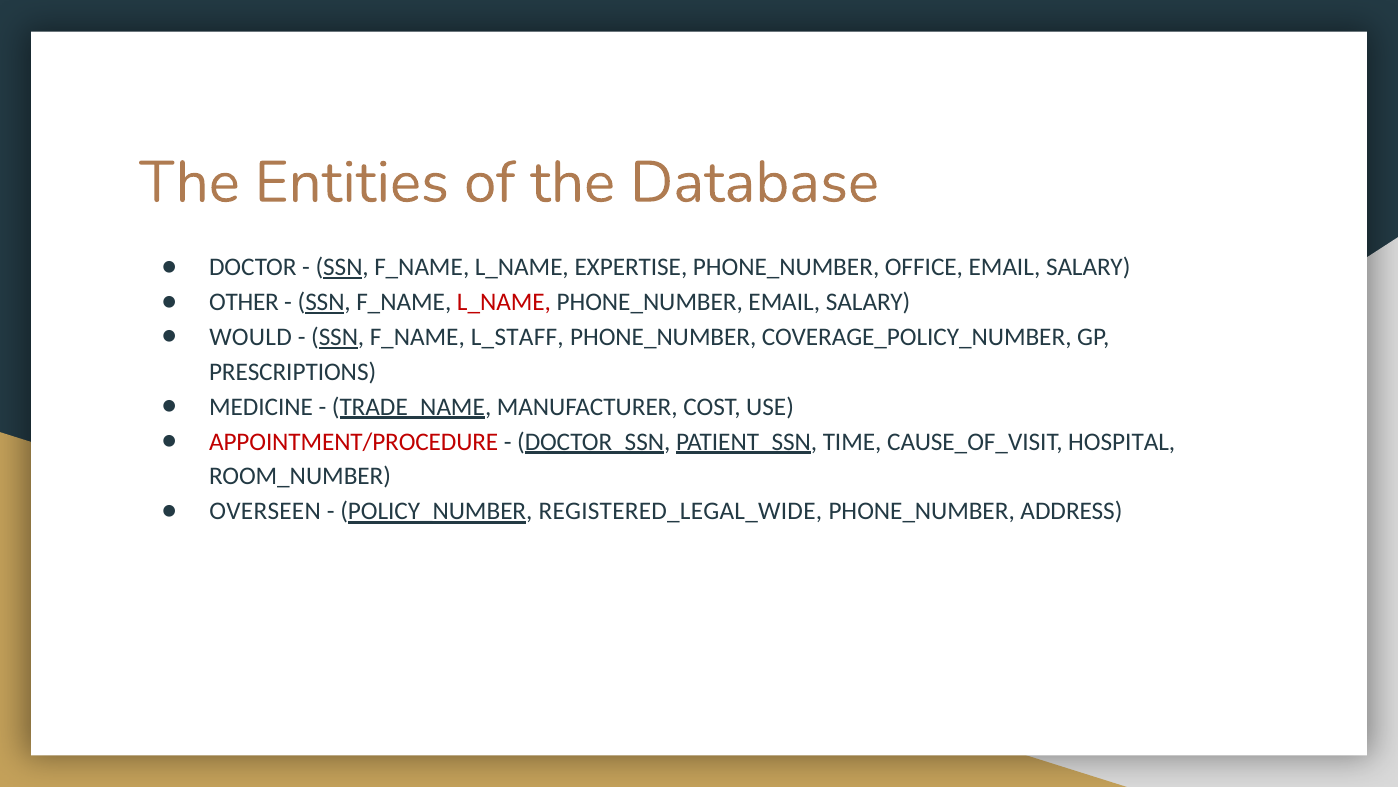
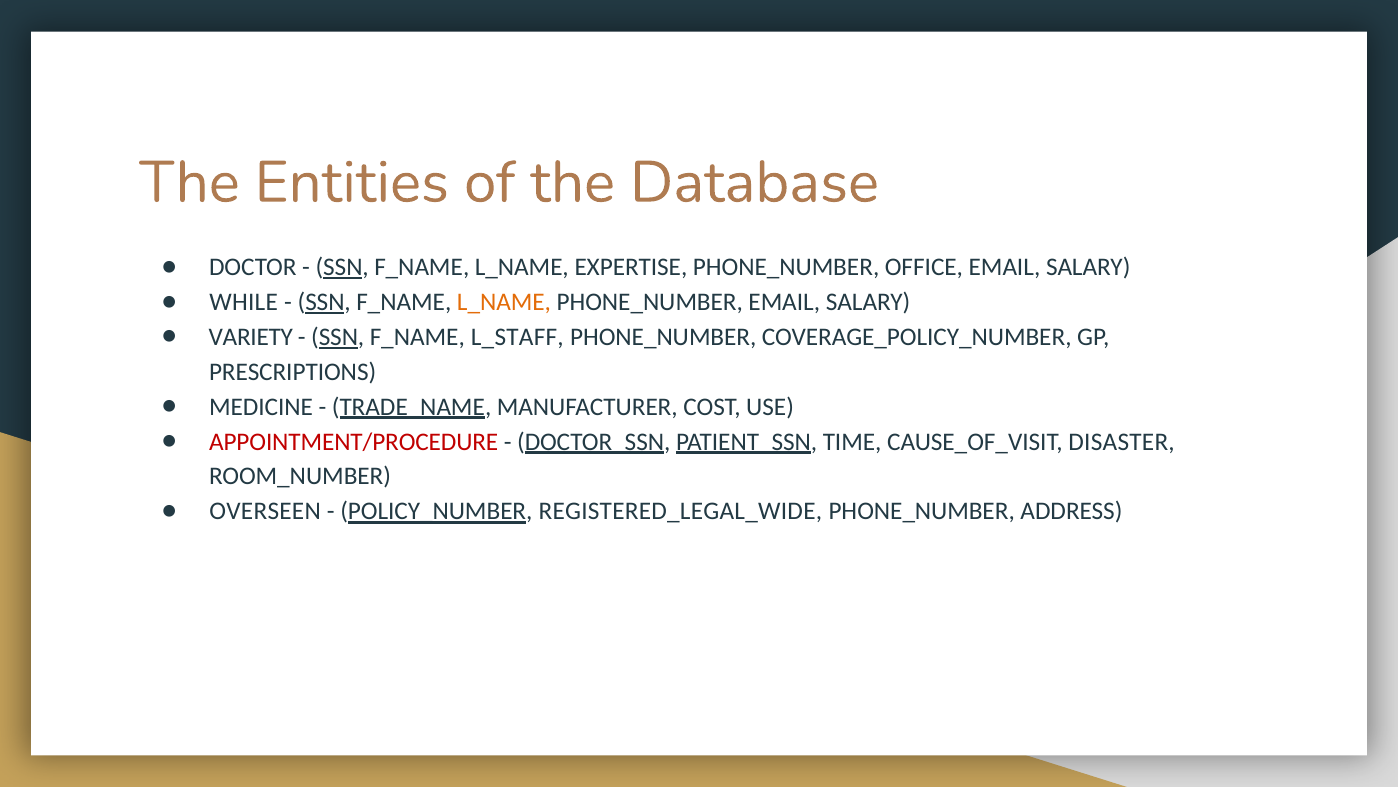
OTHER: OTHER -> WHILE (244, 302)
L_NAME colour: red -> orange (504, 302)
WOULD: WOULD -> VARIETY (251, 337)
HOSPITAL: HOSPITAL -> DISASTER (1122, 441)
